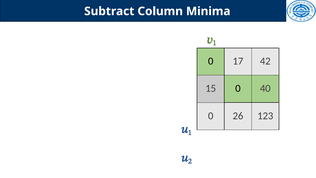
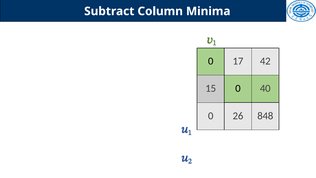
123: 123 -> 848 (265, 116)
